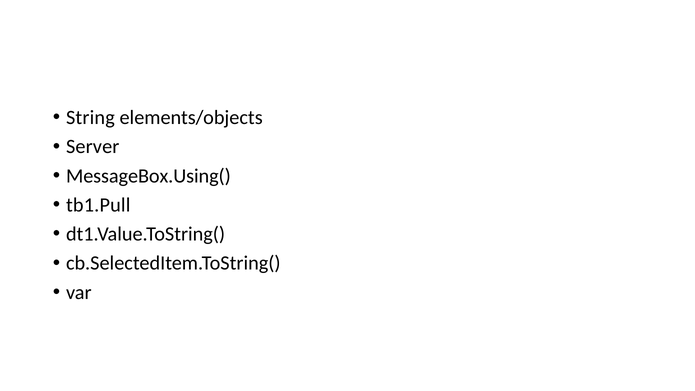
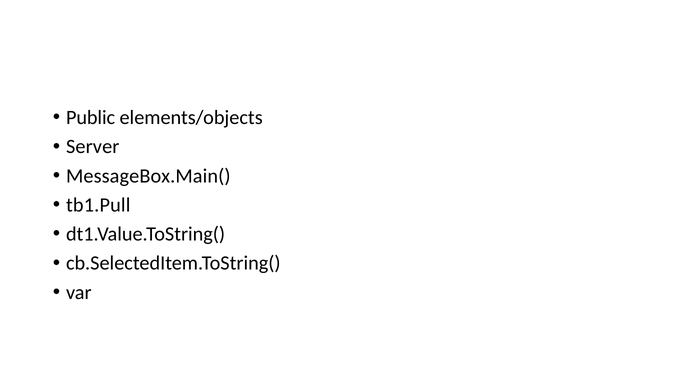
String: String -> Public (91, 118)
MessageBox.Using(: MessageBox.Using( -> MessageBox.Main( (148, 176)
